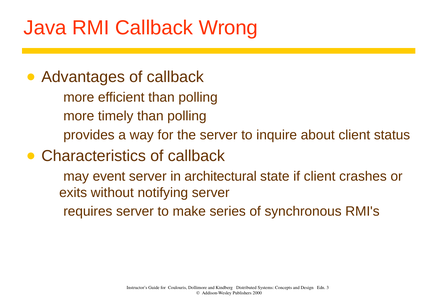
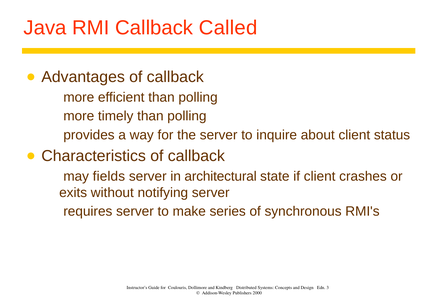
Wrong: Wrong -> Called (228, 28)
event: event -> fields (109, 176)
